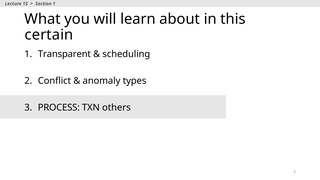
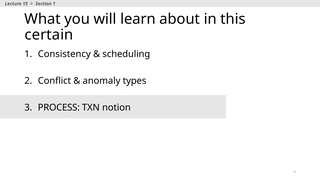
Transparent: Transparent -> Consistency (64, 54)
others: others -> notion (116, 108)
